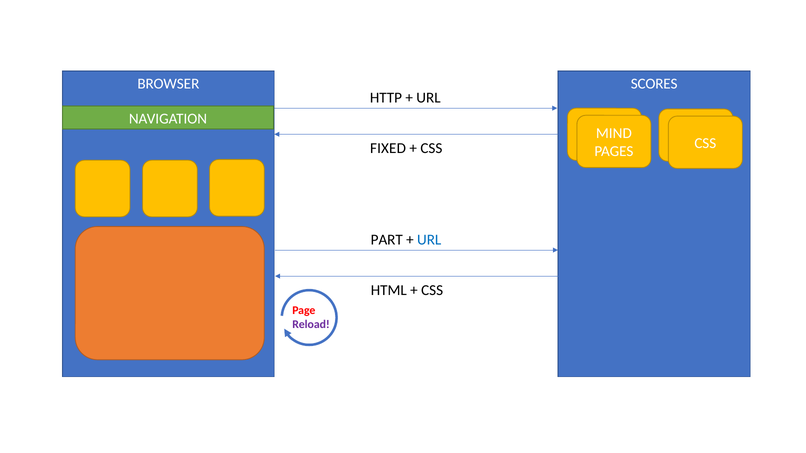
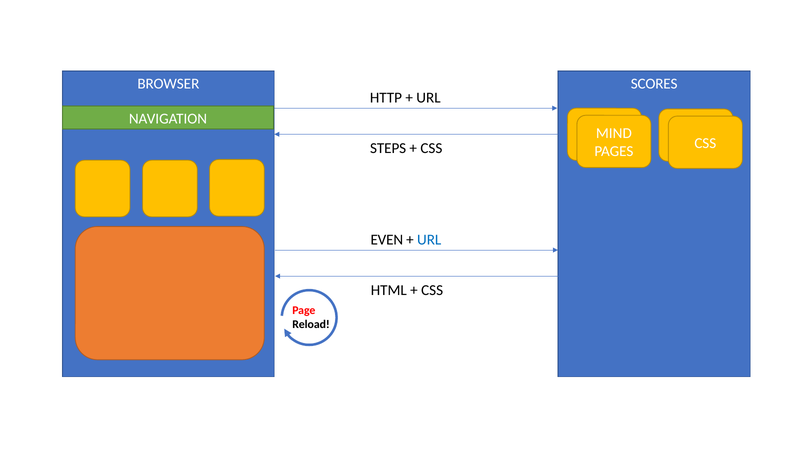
FIXED: FIXED -> STEPS (388, 148)
PART: PART -> EVEN (387, 240)
Reload colour: purple -> black (311, 325)
